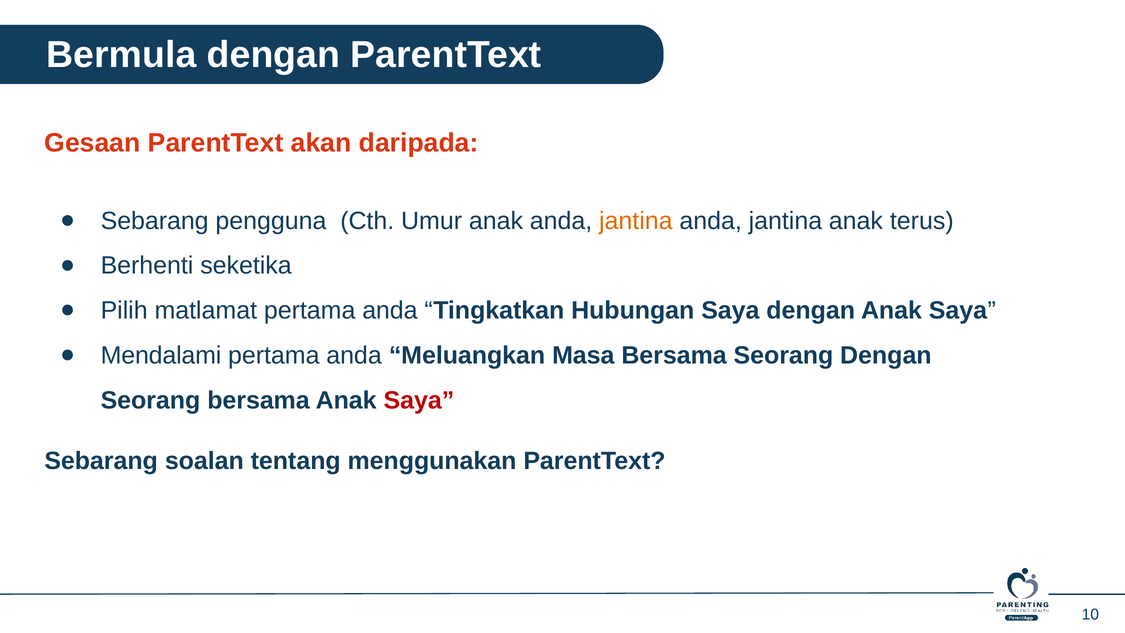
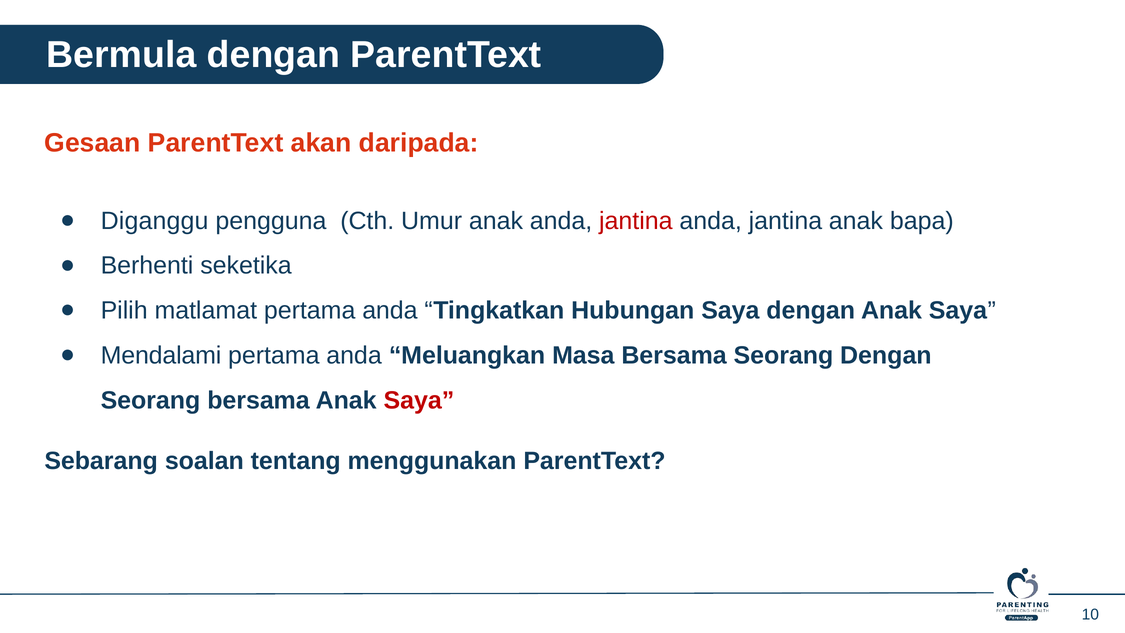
Sebarang: Sebarang -> Diganggu (155, 221)
jantina colour: orange -> red (636, 221)
terus: terus -> bapa (922, 221)
